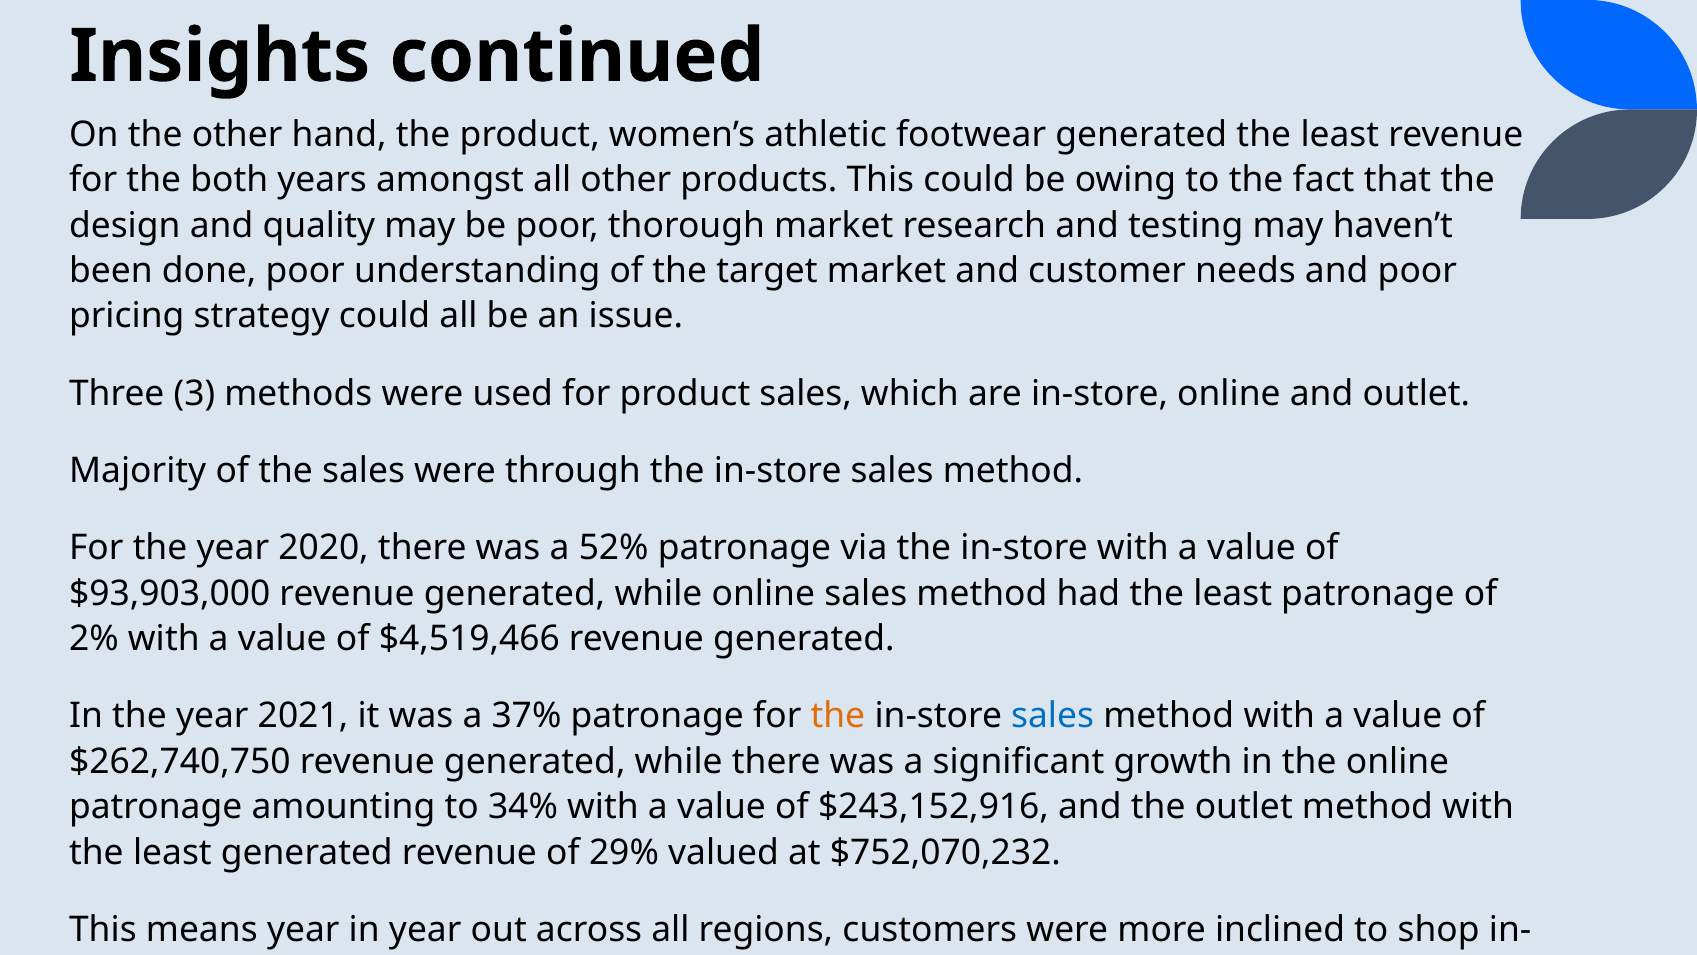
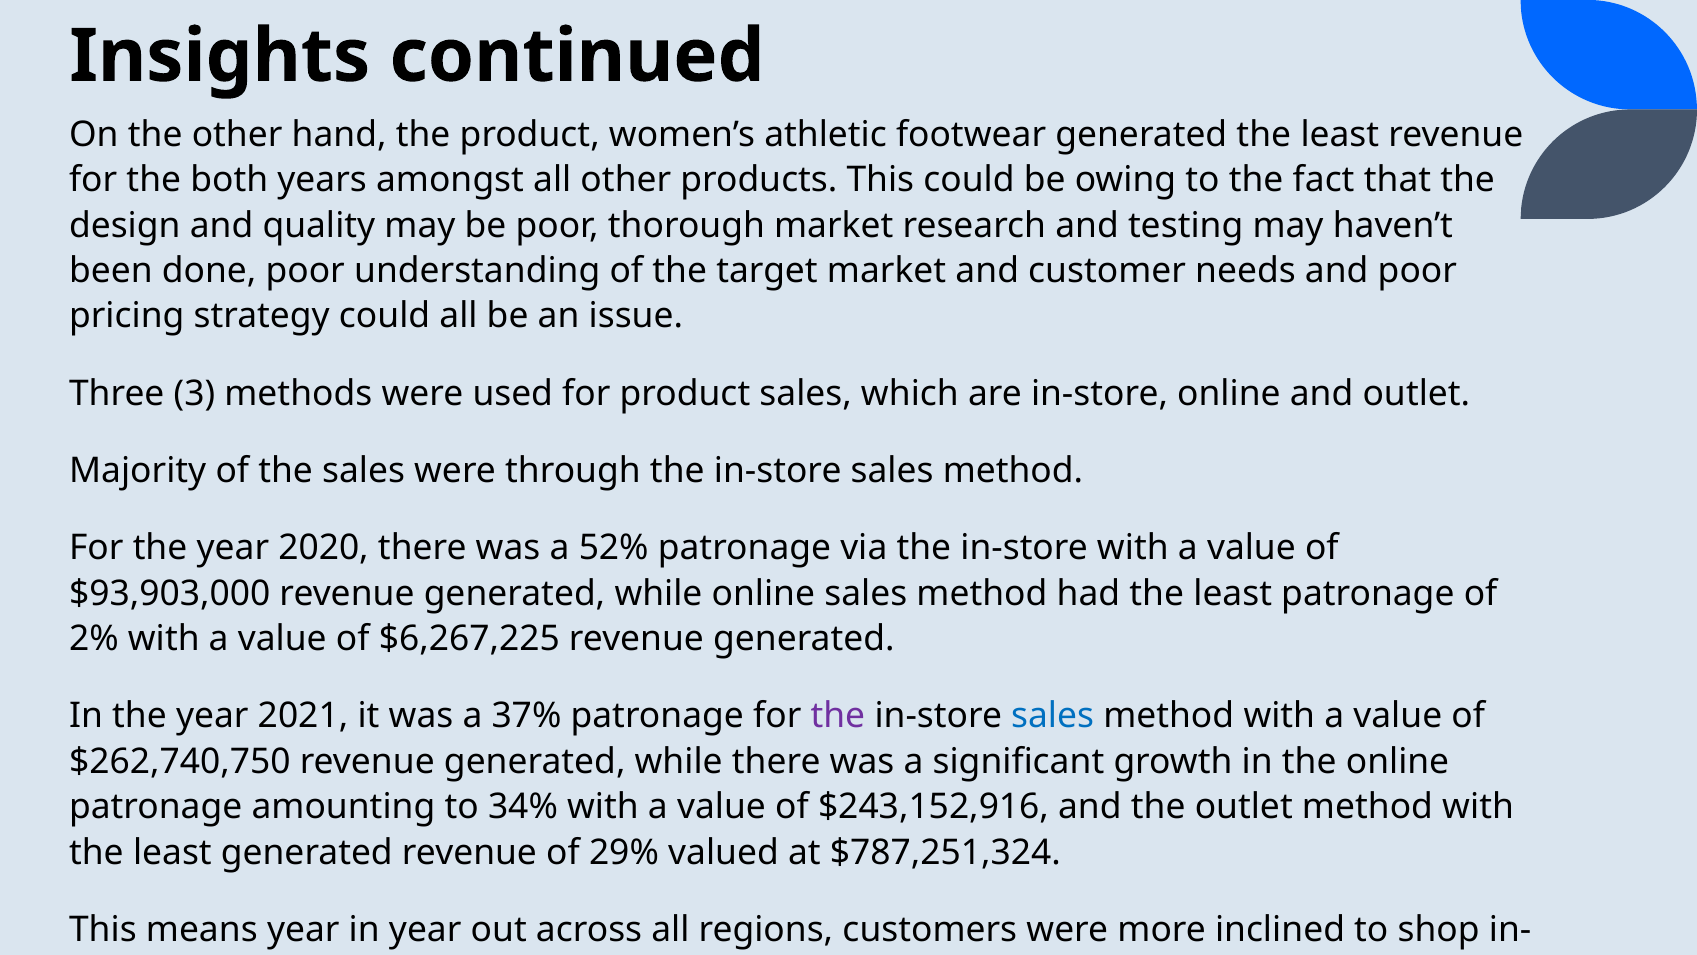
$4,519,466: $4,519,466 -> $6,267,225 (469, 639)
the colour: orange -> purple (838, 716)
$752,070,232: $752,070,232 -> $787,251,324 (945, 852)
